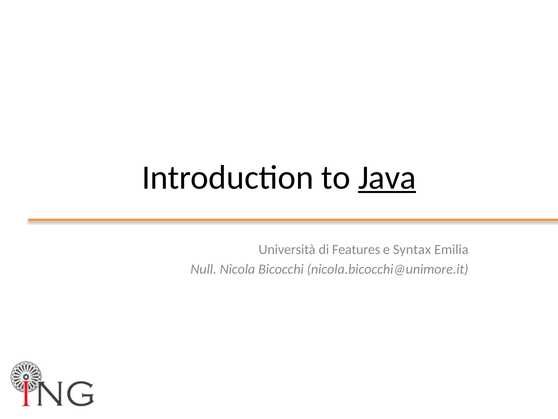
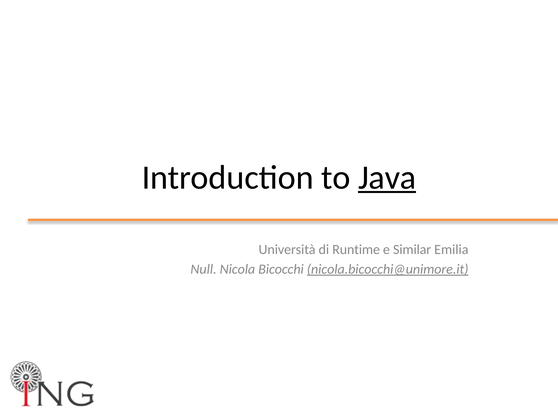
Features: Features -> Runtime (356, 249)
Syntax: Syntax -> Similar (412, 249)
nicola.bicocchi@unimore.it underline: none -> present (388, 269)
